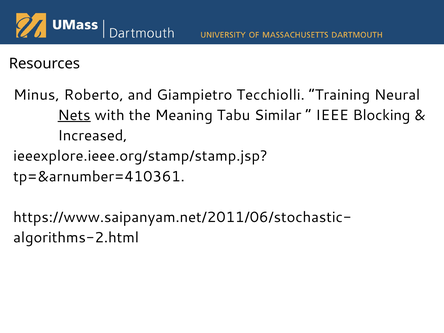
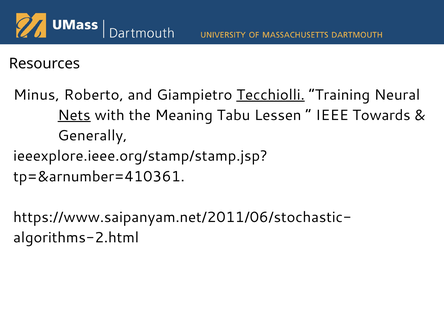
Tecchiolli underline: none -> present (271, 95)
Similar: Similar -> Lessen (278, 115)
Blocking: Blocking -> Towards (381, 115)
Increased: Increased -> Generally (92, 136)
